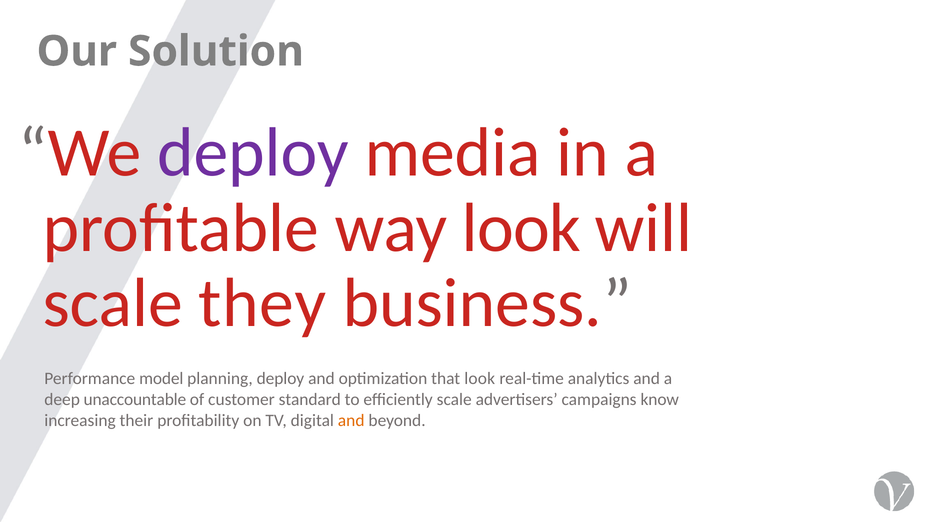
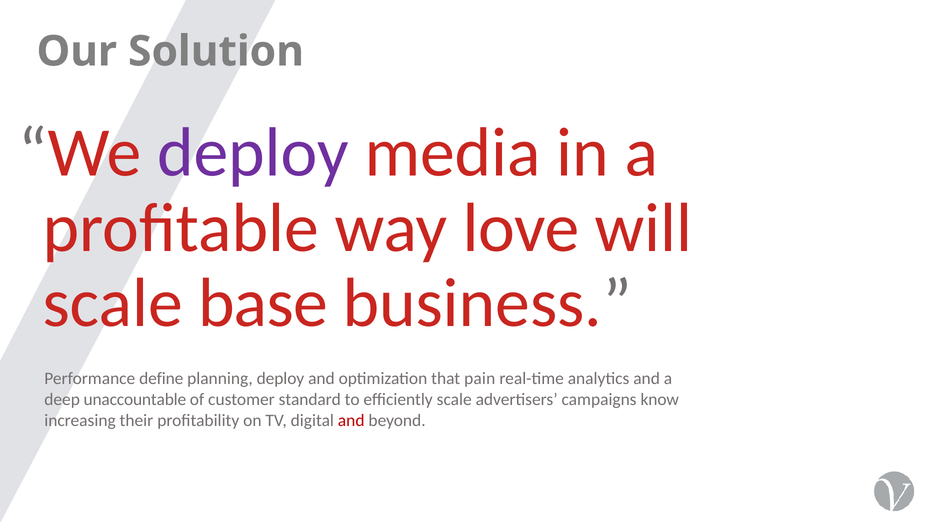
way look: look -> love (521, 228)
they: they -> base (263, 304)
model: model -> define (161, 379)
that look: look -> pain (480, 379)
and colour: orange -> red (351, 421)
